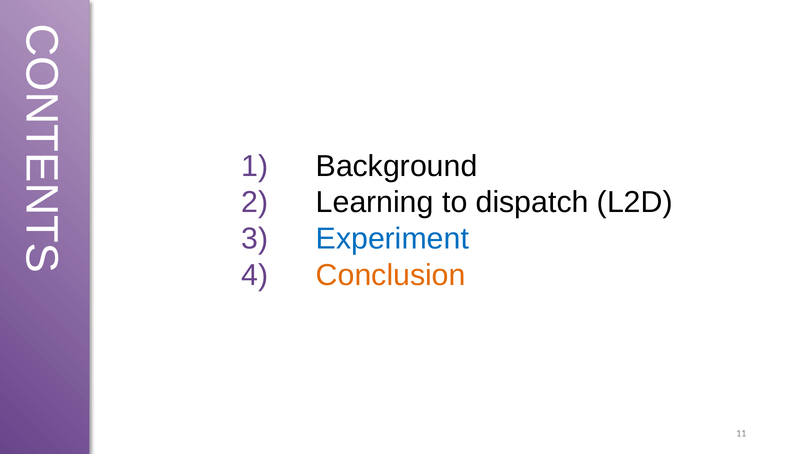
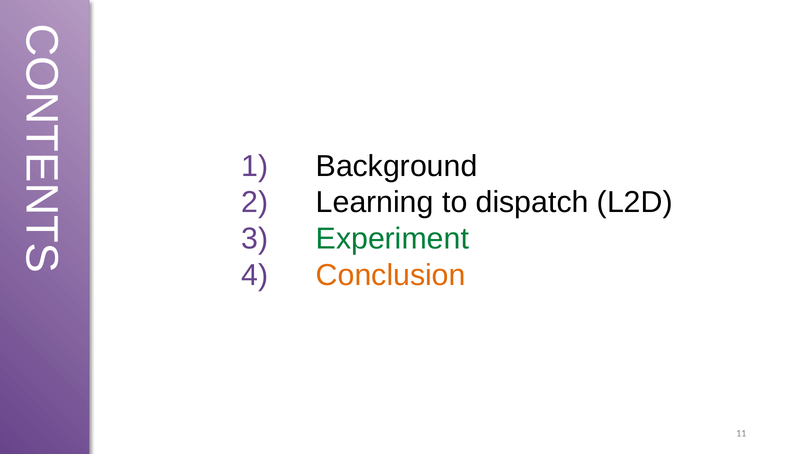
Experiment colour: blue -> green (392, 239)
